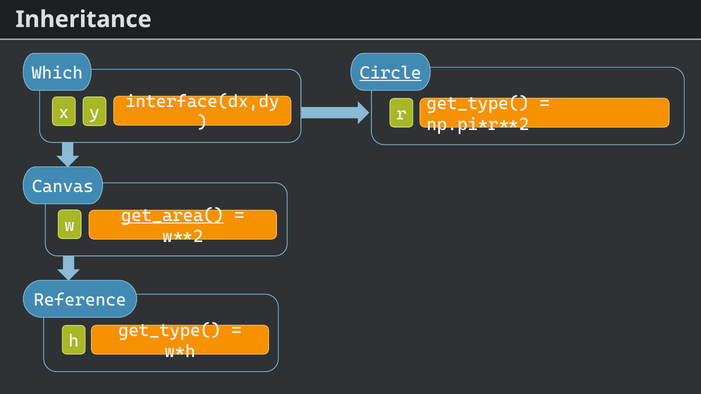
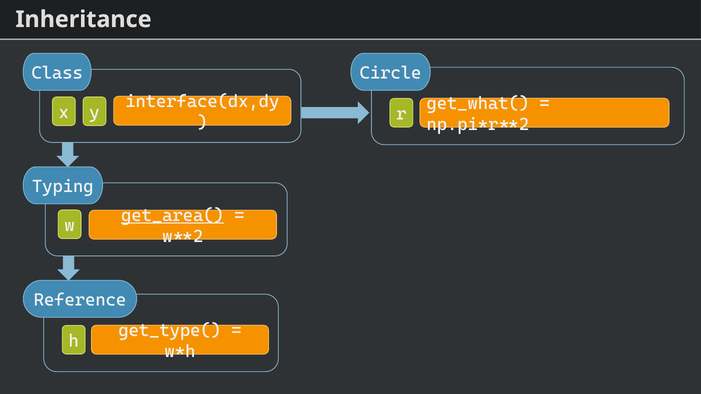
Which: Which -> Class (57, 73)
Circle underline: present -> none (391, 73)
get_type(: get_type( -> get_what( (478, 103)
Canvas: Canvas -> Typing (63, 187)
